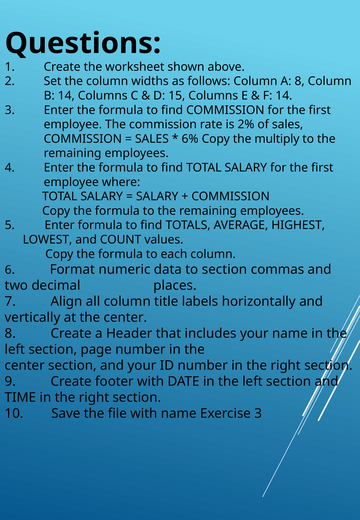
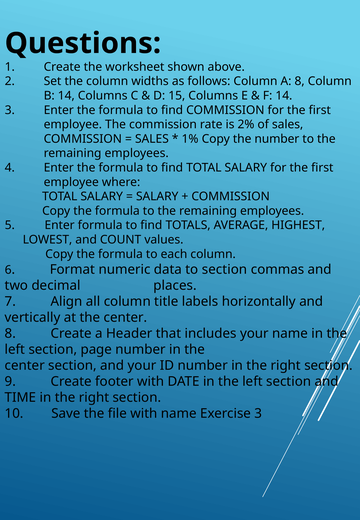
6%: 6% -> 1% (190, 139)
the multiply: multiply -> number (277, 139)
